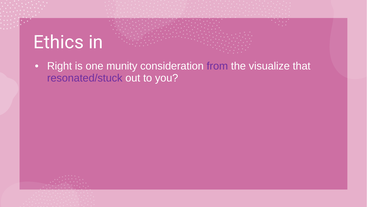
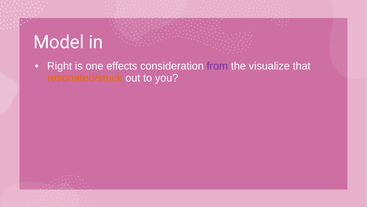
Ethics: Ethics -> Model (59, 42)
munity: munity -> effects (122, 66)
resonated/stuck colour: purple -> orange (85, 78)
